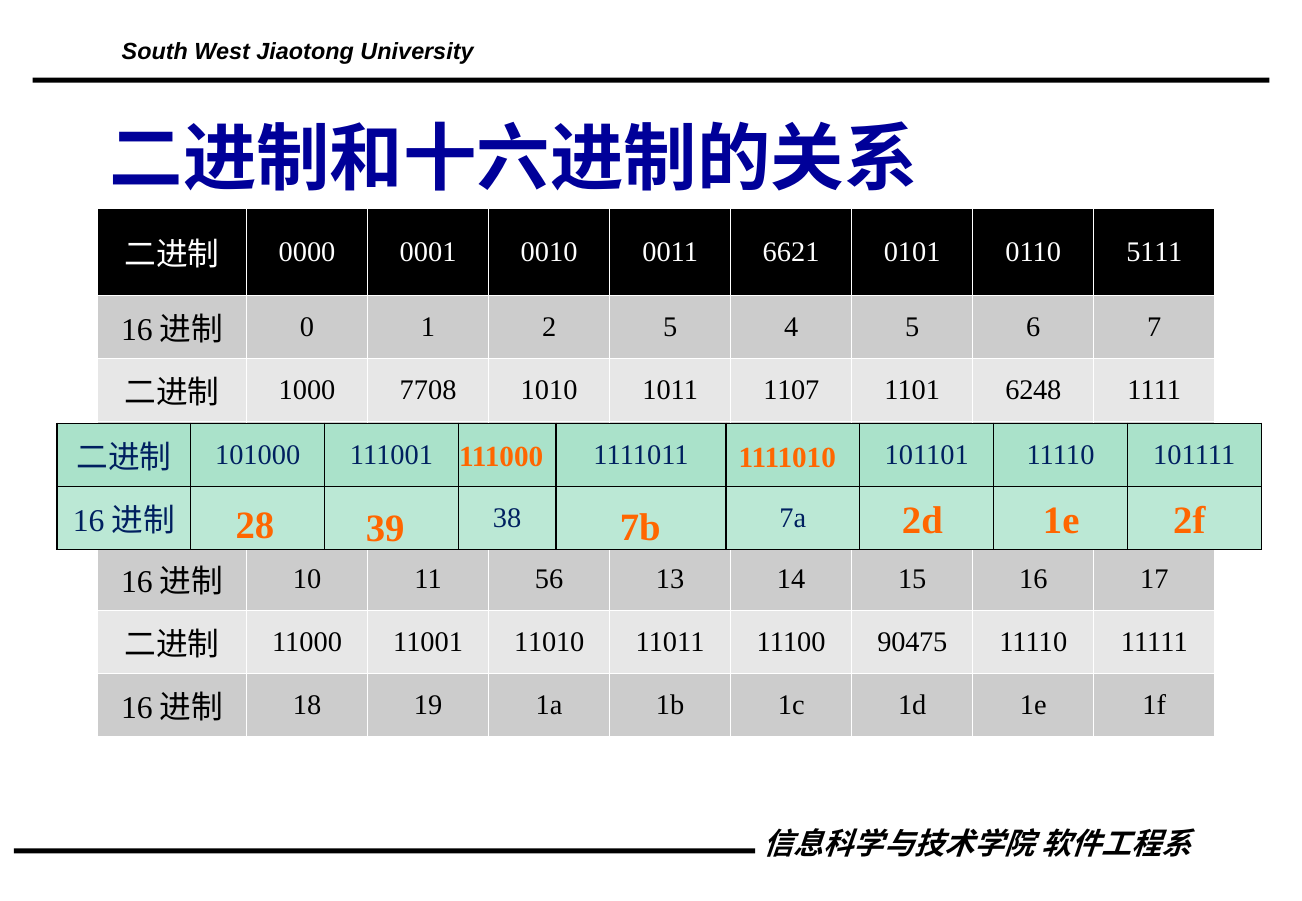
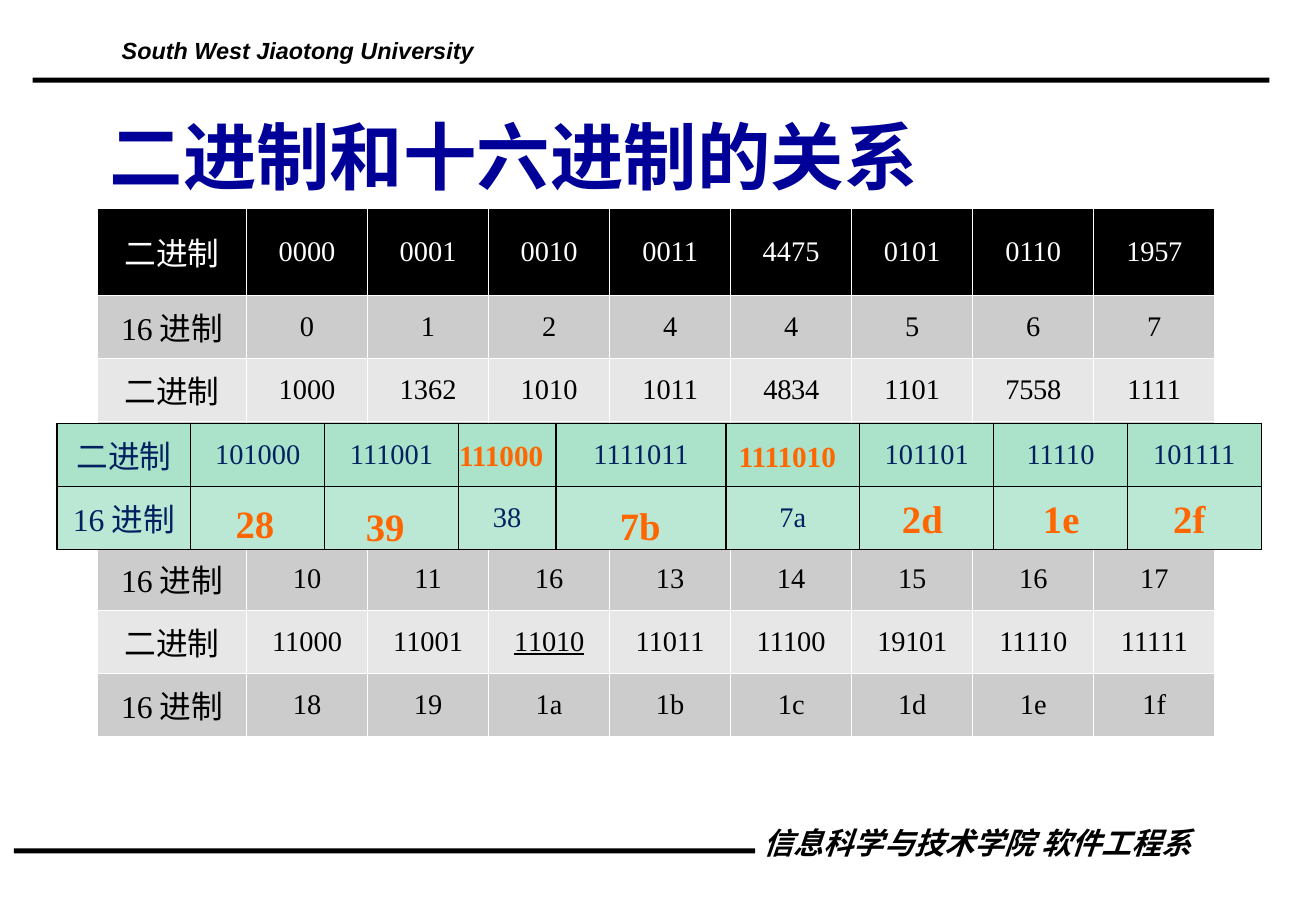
6621: 6621 -> 4475 (791, 252)
5111: 5111 -> 1957 (1154, 252)
2 5: 5 -> 4 (670, 327)
7708: 7708 -> 1362 (428, 390)
1107: 1107 -> 4834 (791, 390)
6248: 6248 -> 7558 (1033, 390)
11 56: 56 -> 16 (549, 579)
11010 underline: none -> present (549, 642)
90475: 90475 -> 19101 (912, 642)
